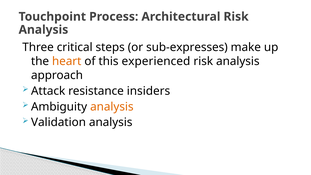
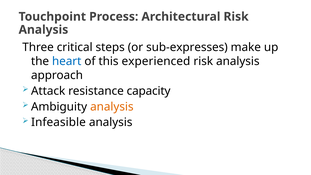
heart colour: orange -> blue (67, 61)
insiders: insiders -> capacity (149, 91)
Validation: Validation -> Infeasible (58, 122)
